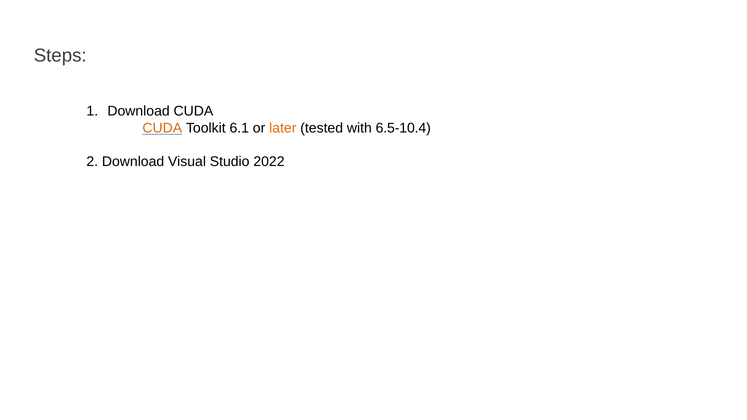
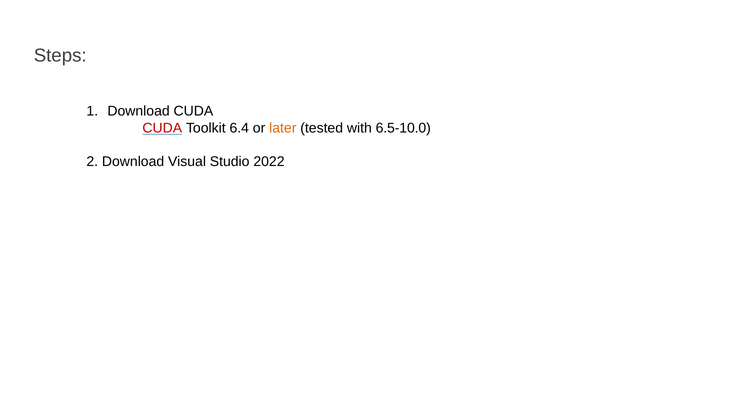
CUDA colour: orange -> red (162, 128)
6.1: 6.1 -> 6.4 (239, 128)
6.5-10.4: 6.5-10.4 -> 6.5-10.0 (403, 128)
